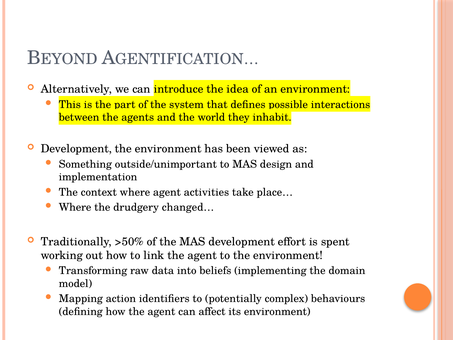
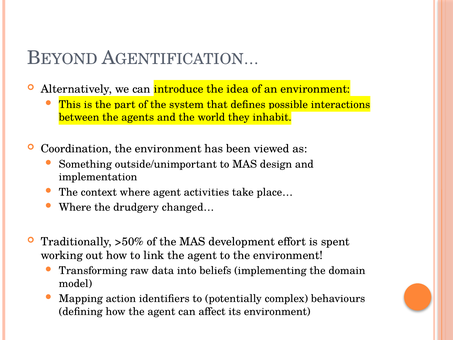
Development: Development -> Coordination (76, 149)
